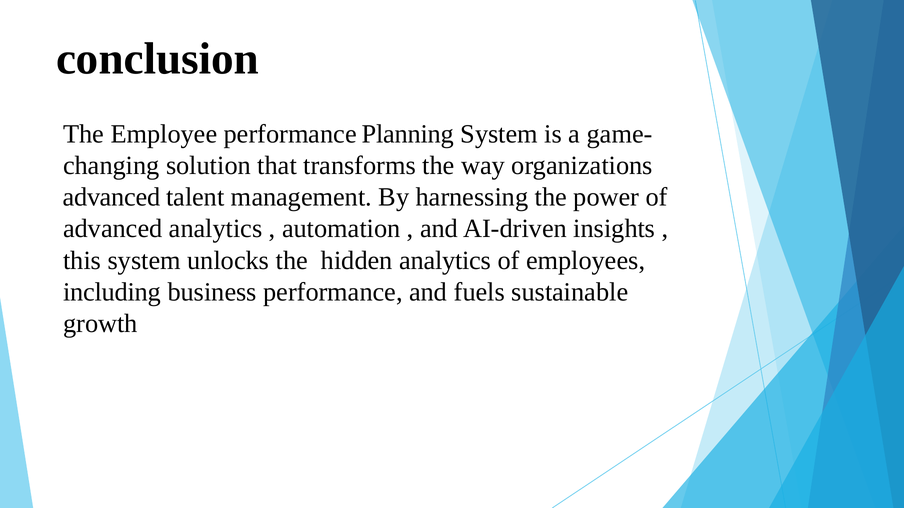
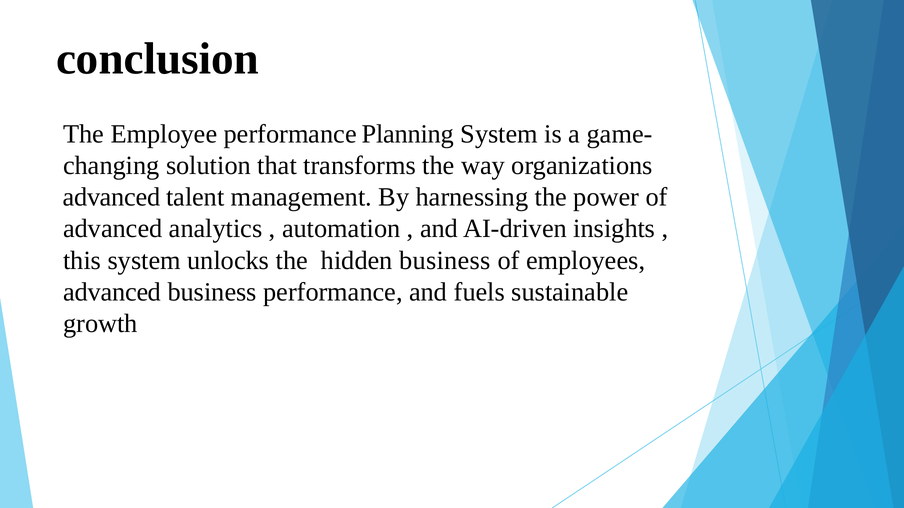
hidden analytics: analytics -> business (445, 261)
including: including -> advanced (112, 292)
